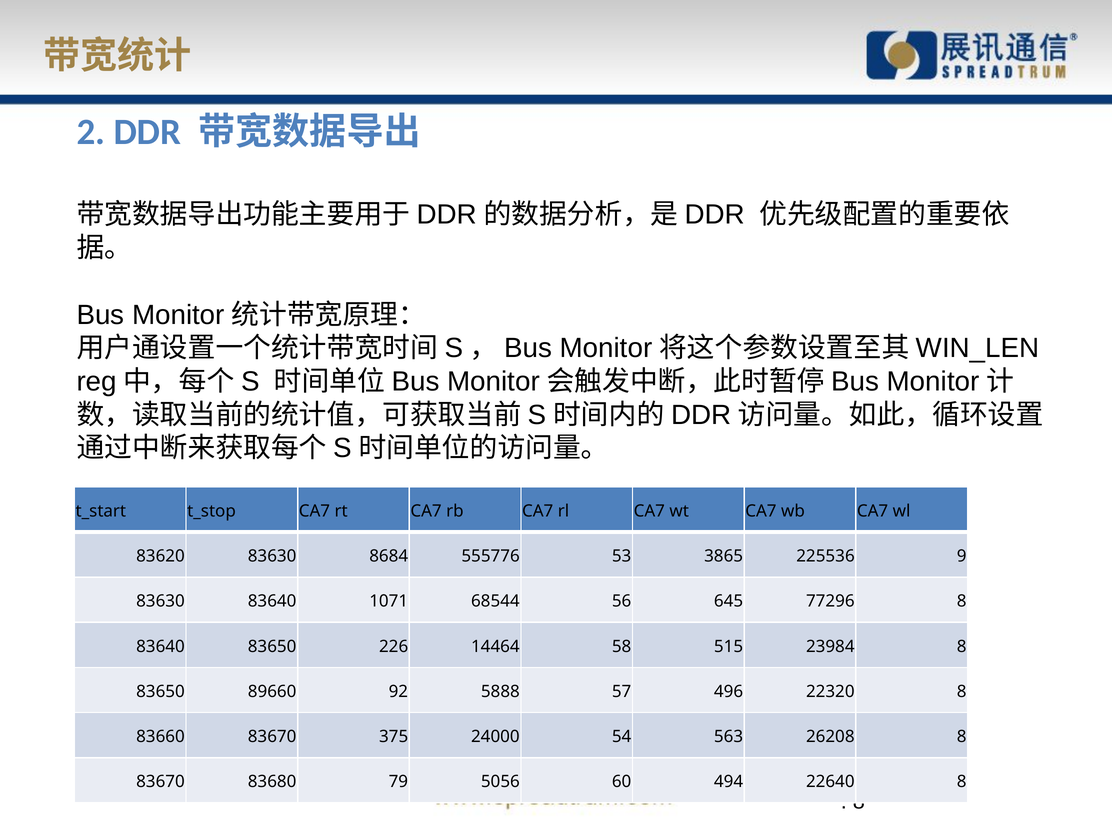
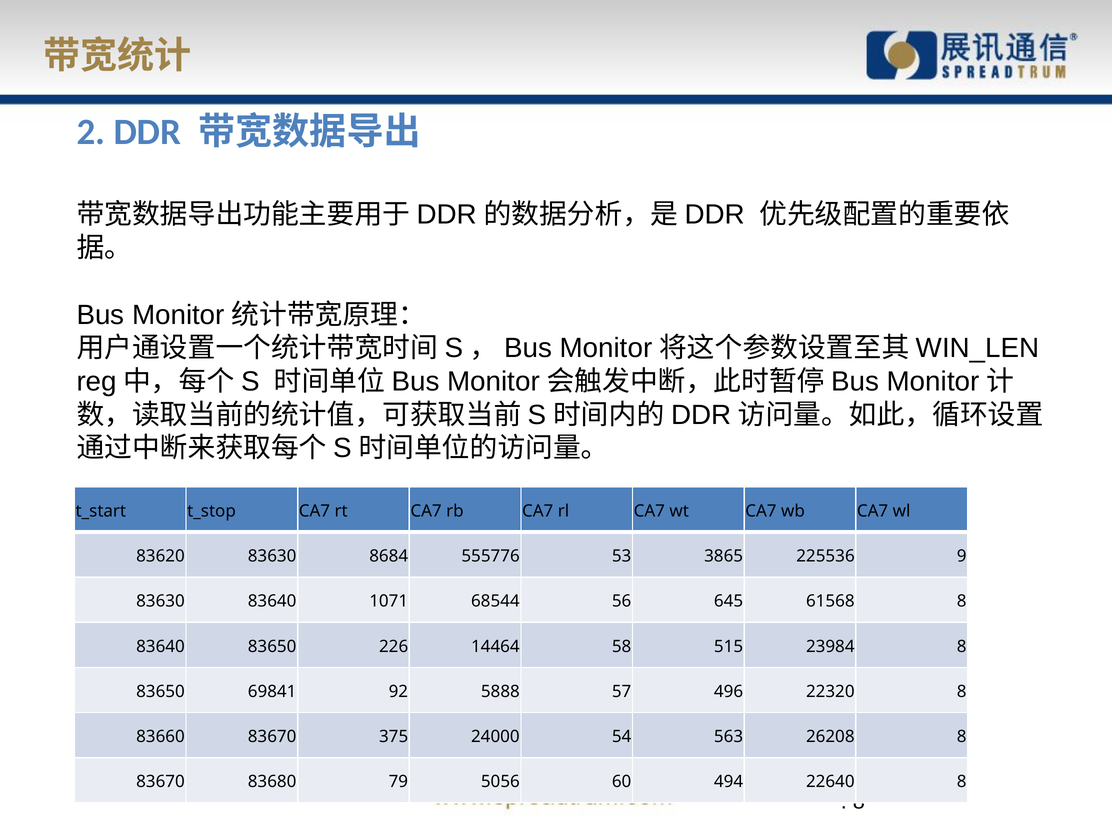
77296: 77296 -> 61568 (830, 601)
89660: 89660 -> 69841 (272, 691)
